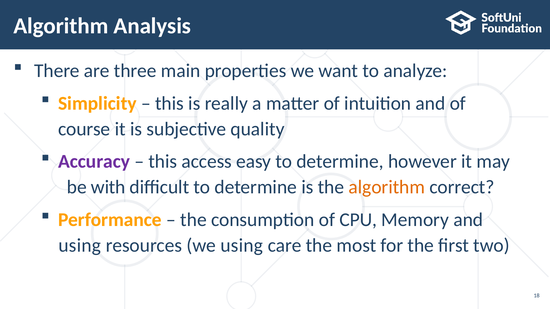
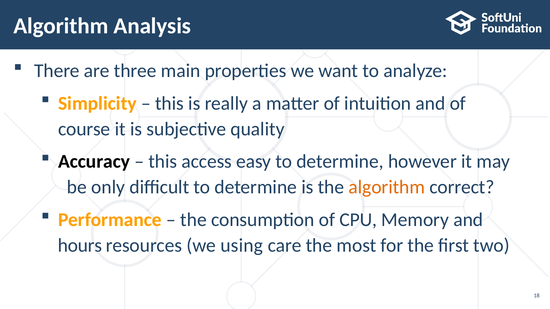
Accuracy colour: purple -> black (94, 162)
with: with -> only (108, 187)
using: using -> hours (80, 246)
